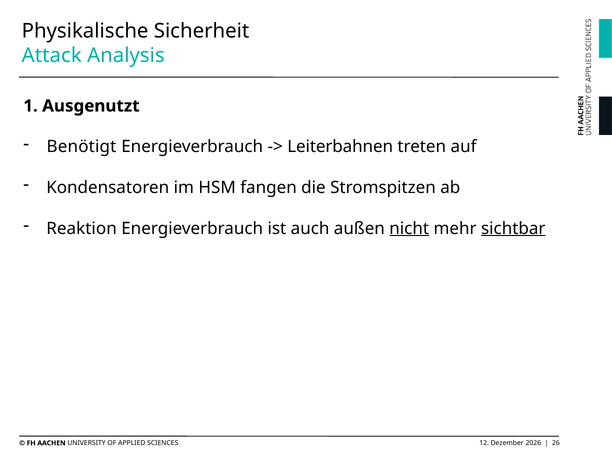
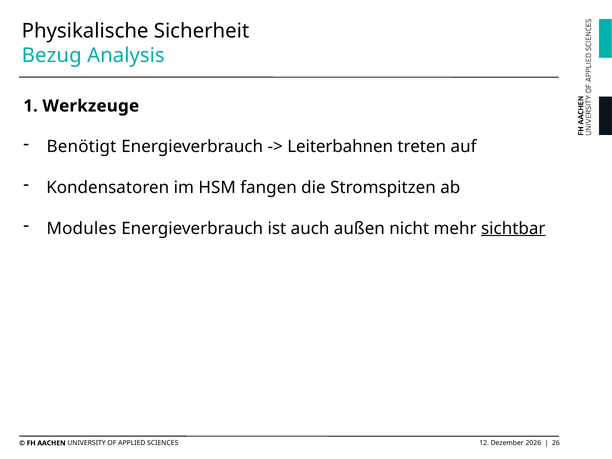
Attack: Attack -> Bezug (52, 56)
Ausgenutzt: Ausgenutzt -> Werkzeuge (91, 106)
Reaktion: Reaktion -> Modules (81, 228)
nicht underline: present -> none (409, 228)
